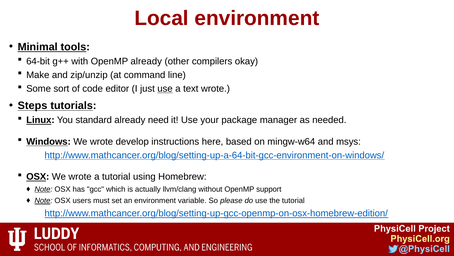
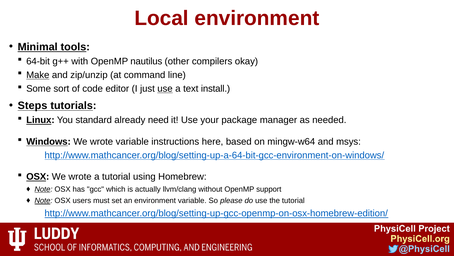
OpenMP already: already -> nautilus (146, 61)
Make underline: none -> present (38, 75)
text wrote: wrote -> install (216, 89)
wrote develop: develop -> variable (132, 141)
